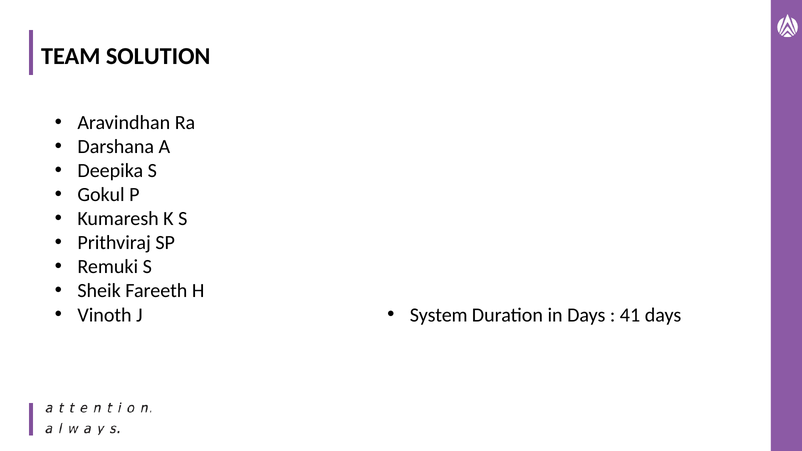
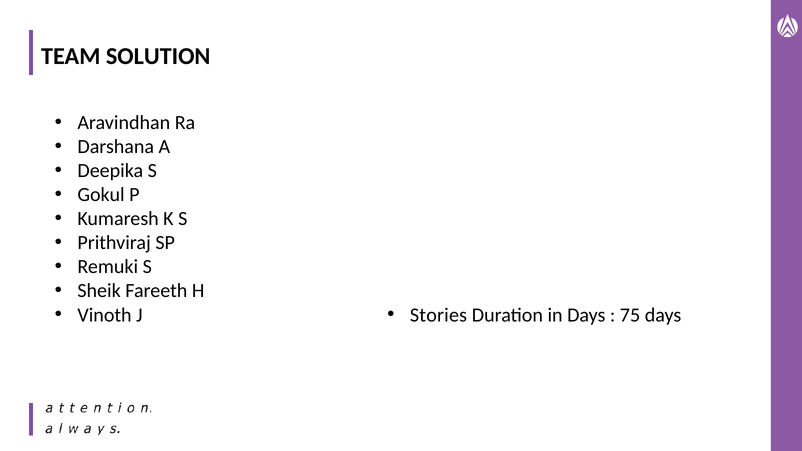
System: System -> Stories (438, 315)
41: 41 -> 75 (630, 315)
